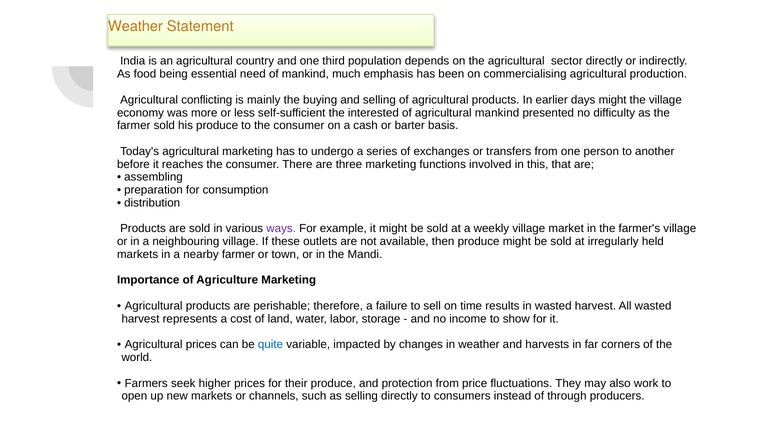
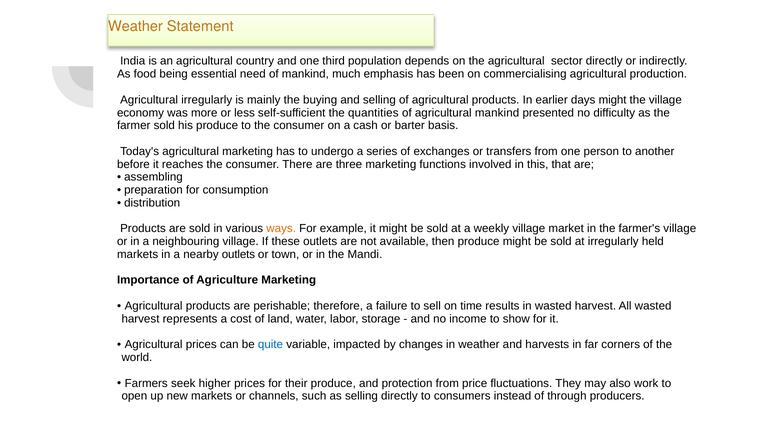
Agricultural conflicting: conflicting -> irregularly (207, 100)
interested: interested -> quantities (373, 113)
ways colour: purple -> orange (281, 229)
nearby farmer: farmer -> outlets (238, 254)
